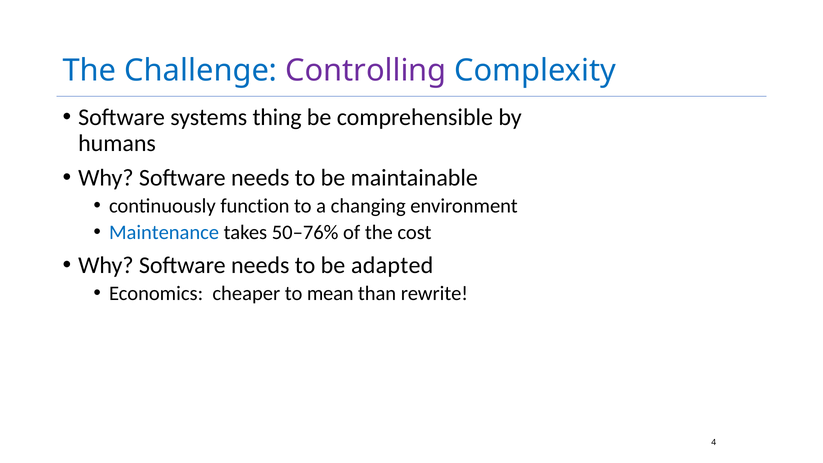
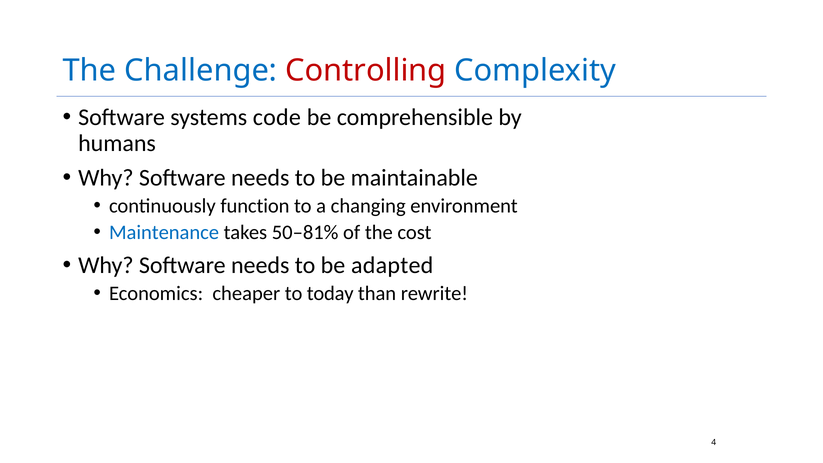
Controlling colour: purple -> red (366, 71)
thing: thing -> code (277, 117)
50–76%: 50–76% -> 50–81% (305, 232)
mean: mean -> today (330, 293)
